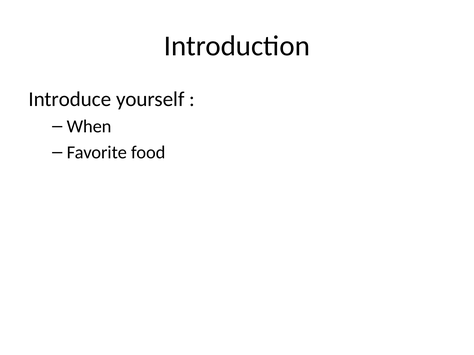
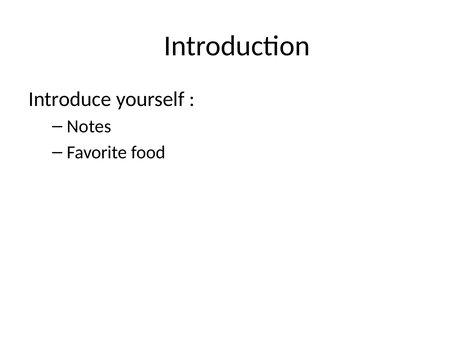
When: When -> Notes (89, 127)
